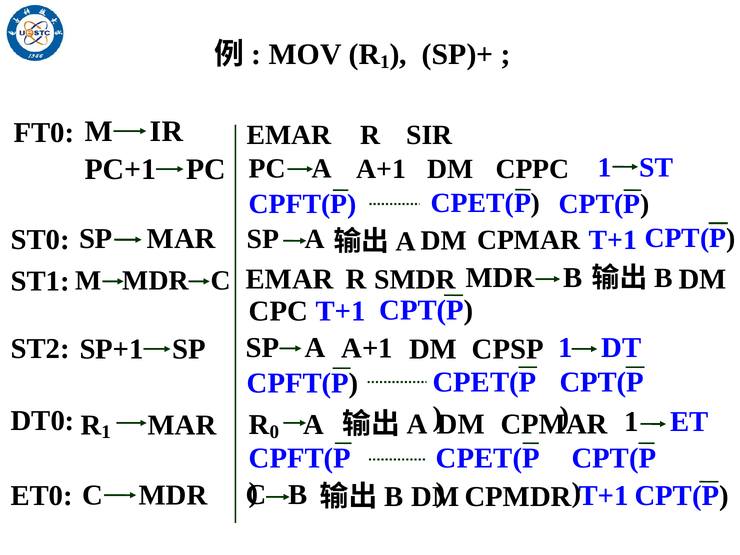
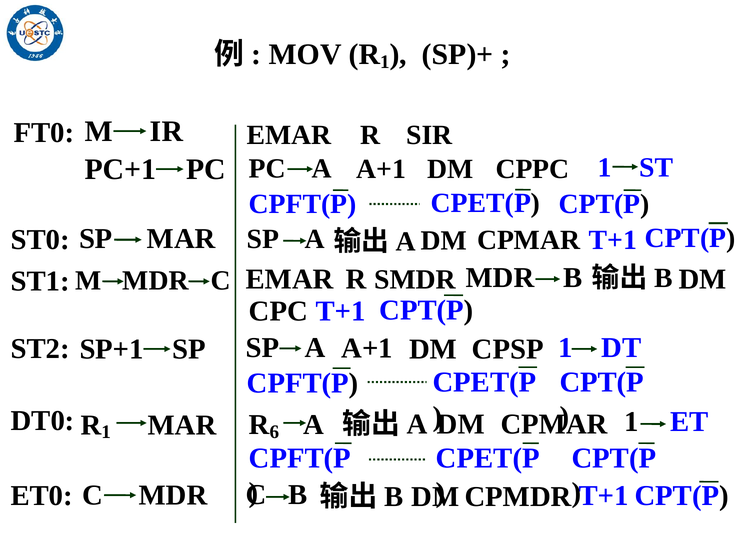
0: 0 -> 6 (274, 432)
